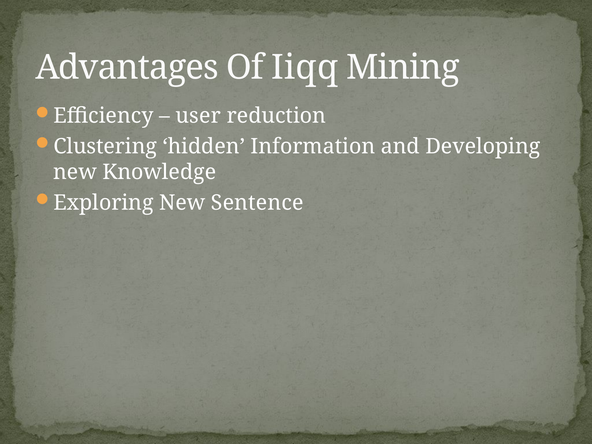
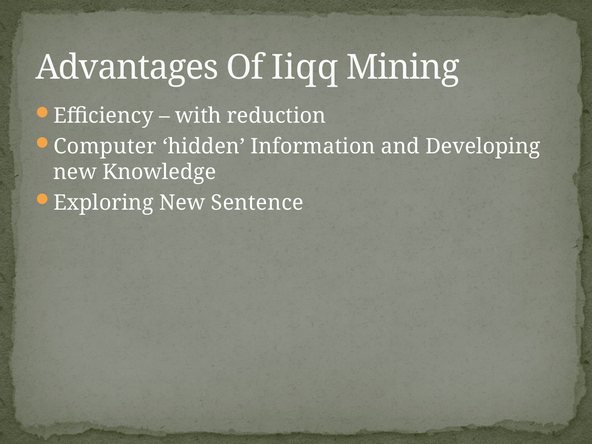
user: user -> with (198, 116)
Clustering: Clustering -> Computer (105, 146)
